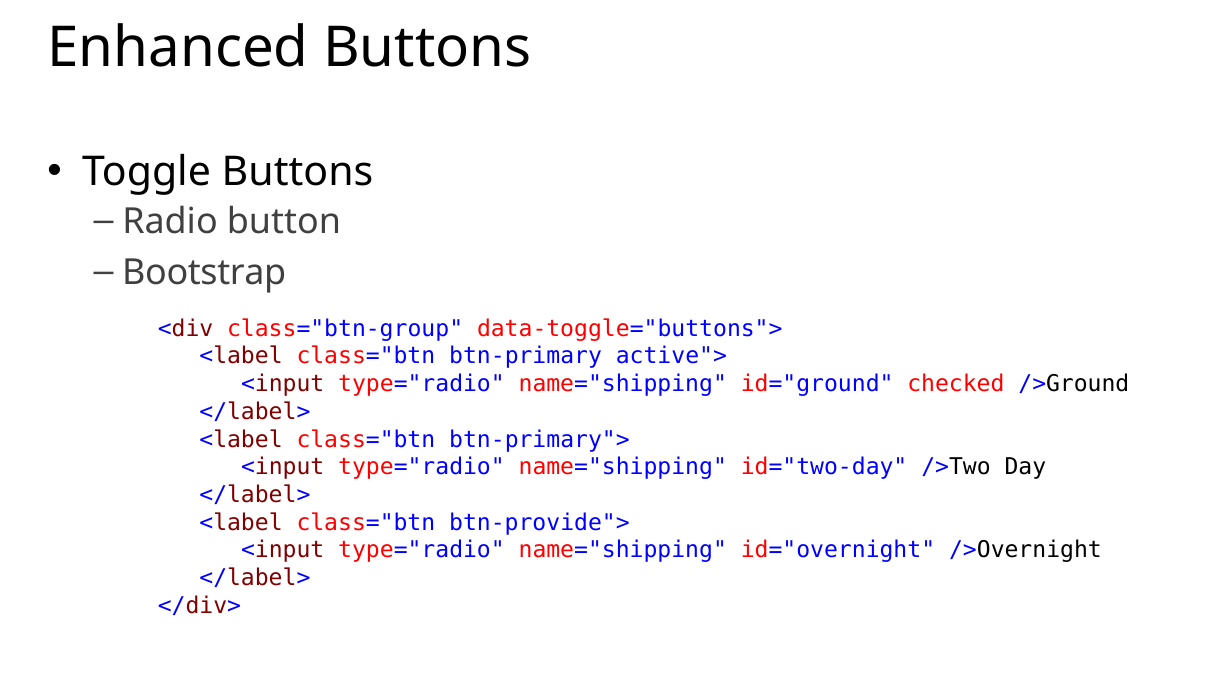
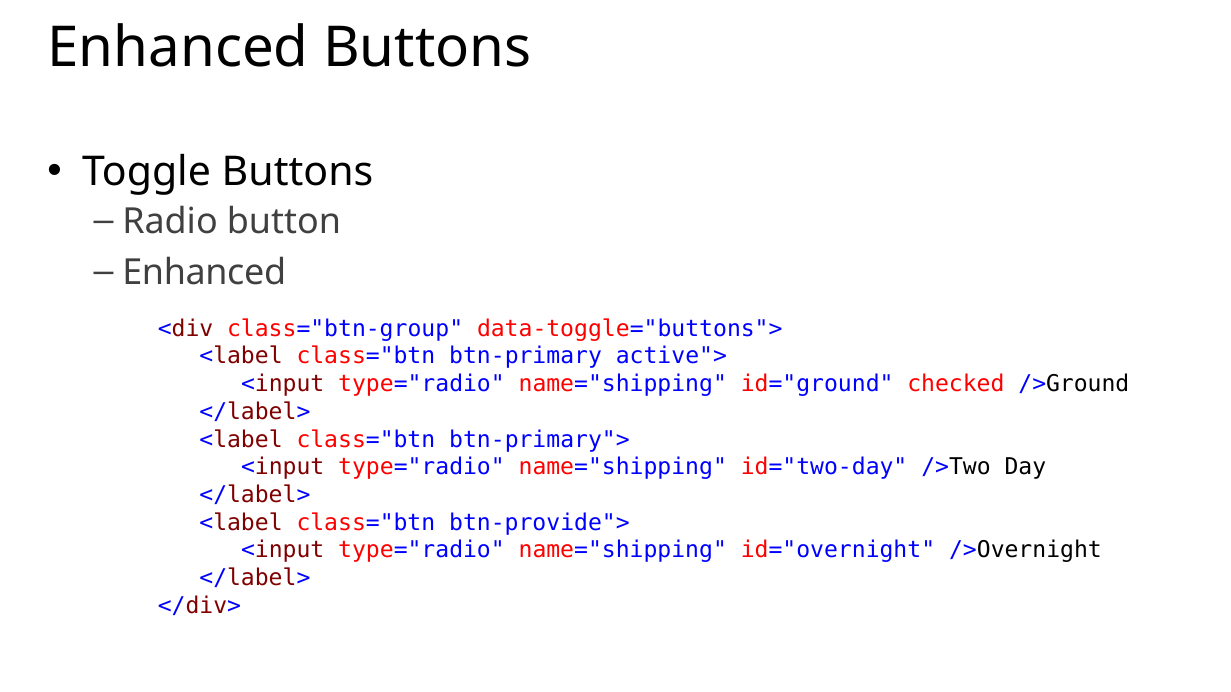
Bootstrap: Bootstrap -> Enhanced (204, 273)
